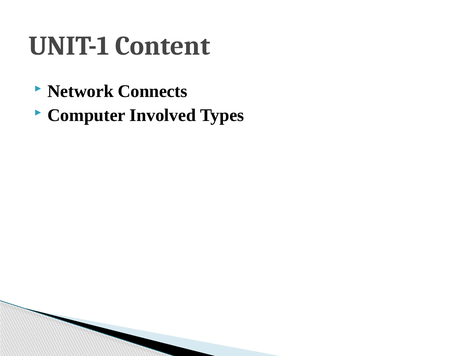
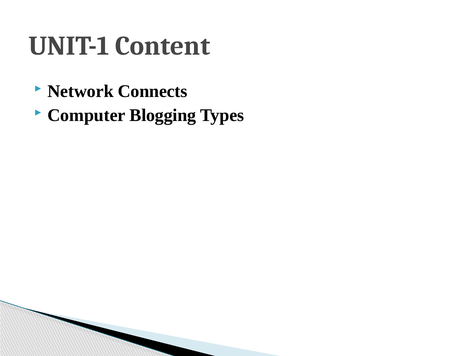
Involved: Involved -> Blogging (163, 115)
